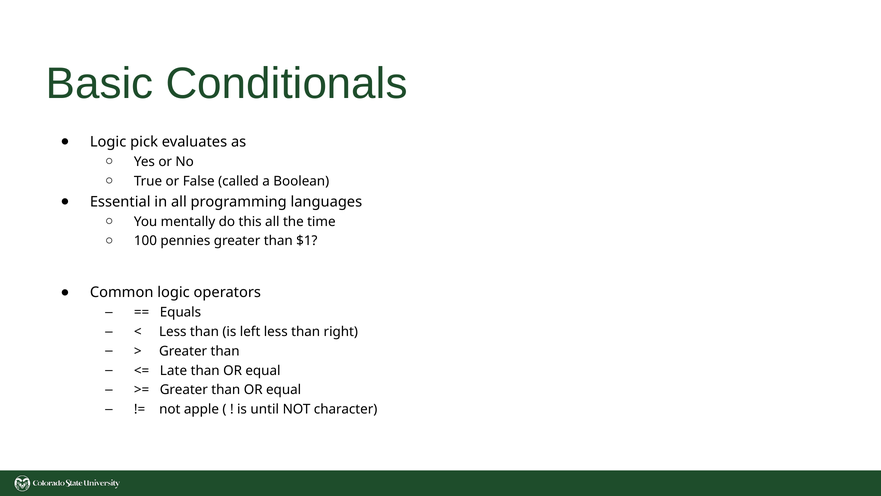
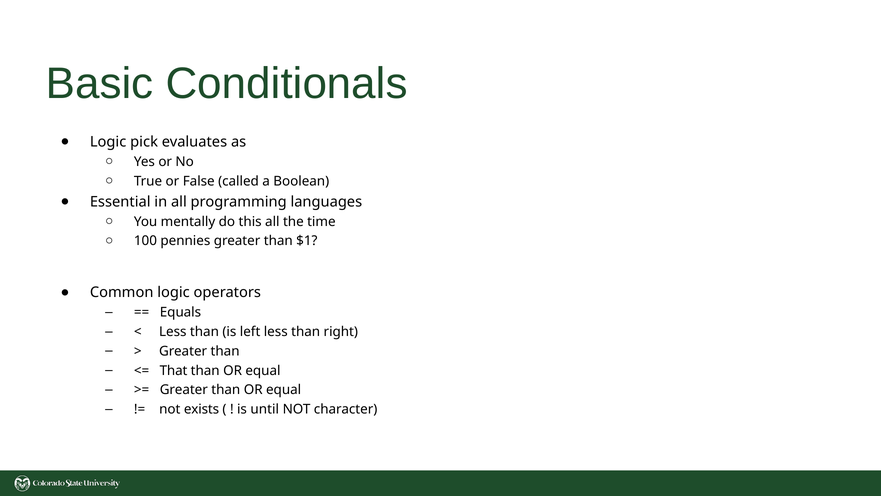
Late: Late -> That (174, 370)
apple: apple -> exists (202, 409)
